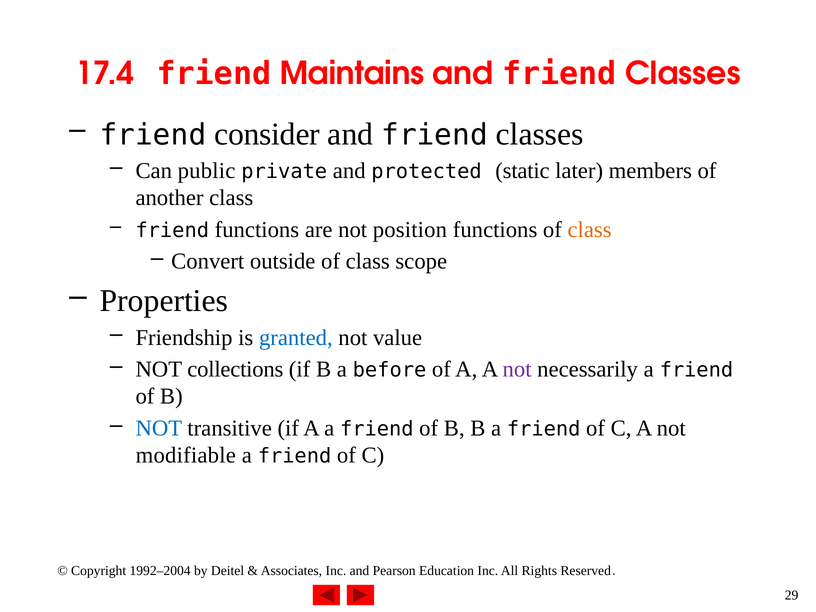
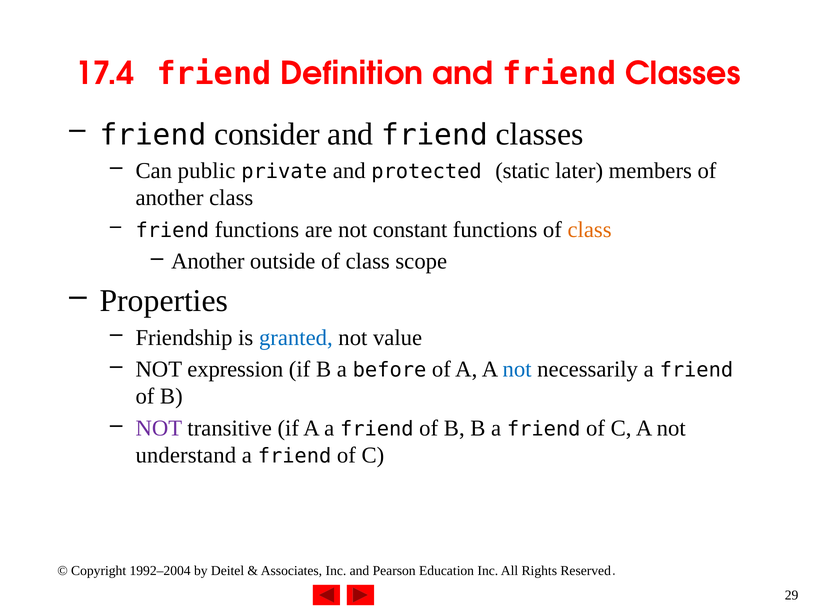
Maintains: Maintains -> Definition (352, 74)
position: position -> constant (410, 230)
Convert: Convert -> Another (208, 261)
collections: collections -> expression (235, 369)
not colour: purple -> blue (517, 369)
NOT colour: blue -> purple (159, 428)
modifiable: modifiable -> understand (186, 455)
